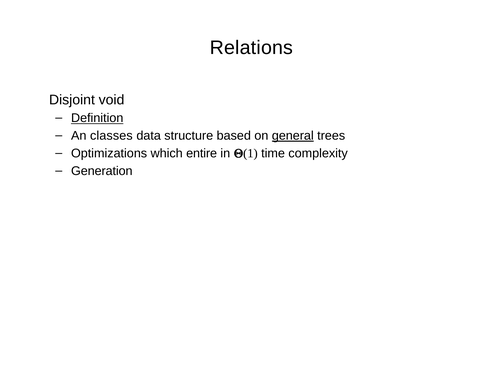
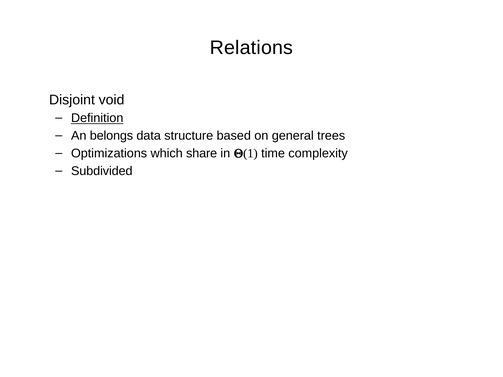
classes: classes -> belongs (111, 136)
general underline: present -> none (293, 136)
entire: entire -> share (202, 153)
Generation: Generation -> Subdivided (102, 171)
